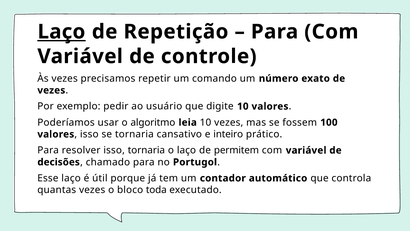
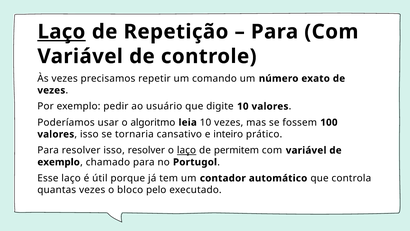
isso tornaria: tornaria -> resolver (146, 150)
laço underline: none -> present (186, 150)
decisões: decisões -> exemplo (59, 162)
toda: toda -> pelo (156, 190)
